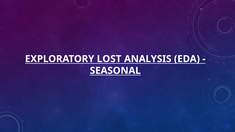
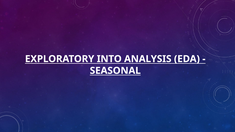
LOST: LOST -> INTO (109, 59)
